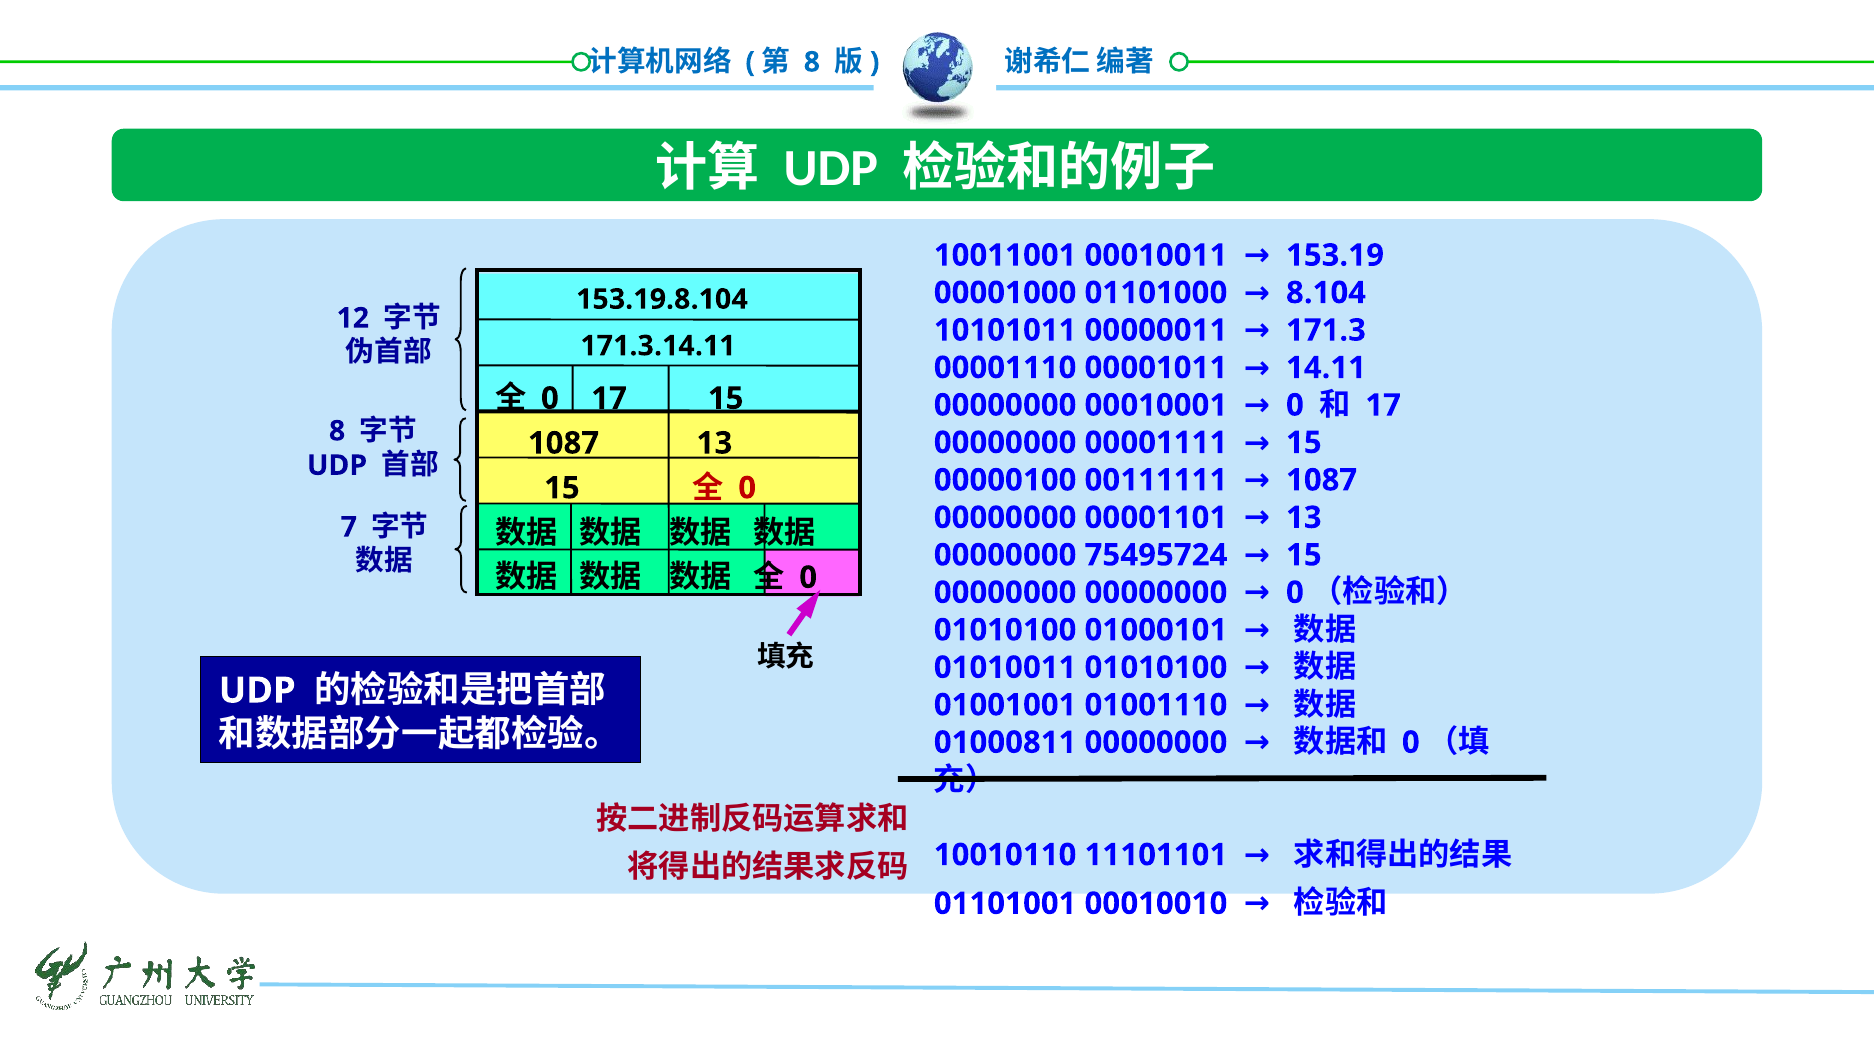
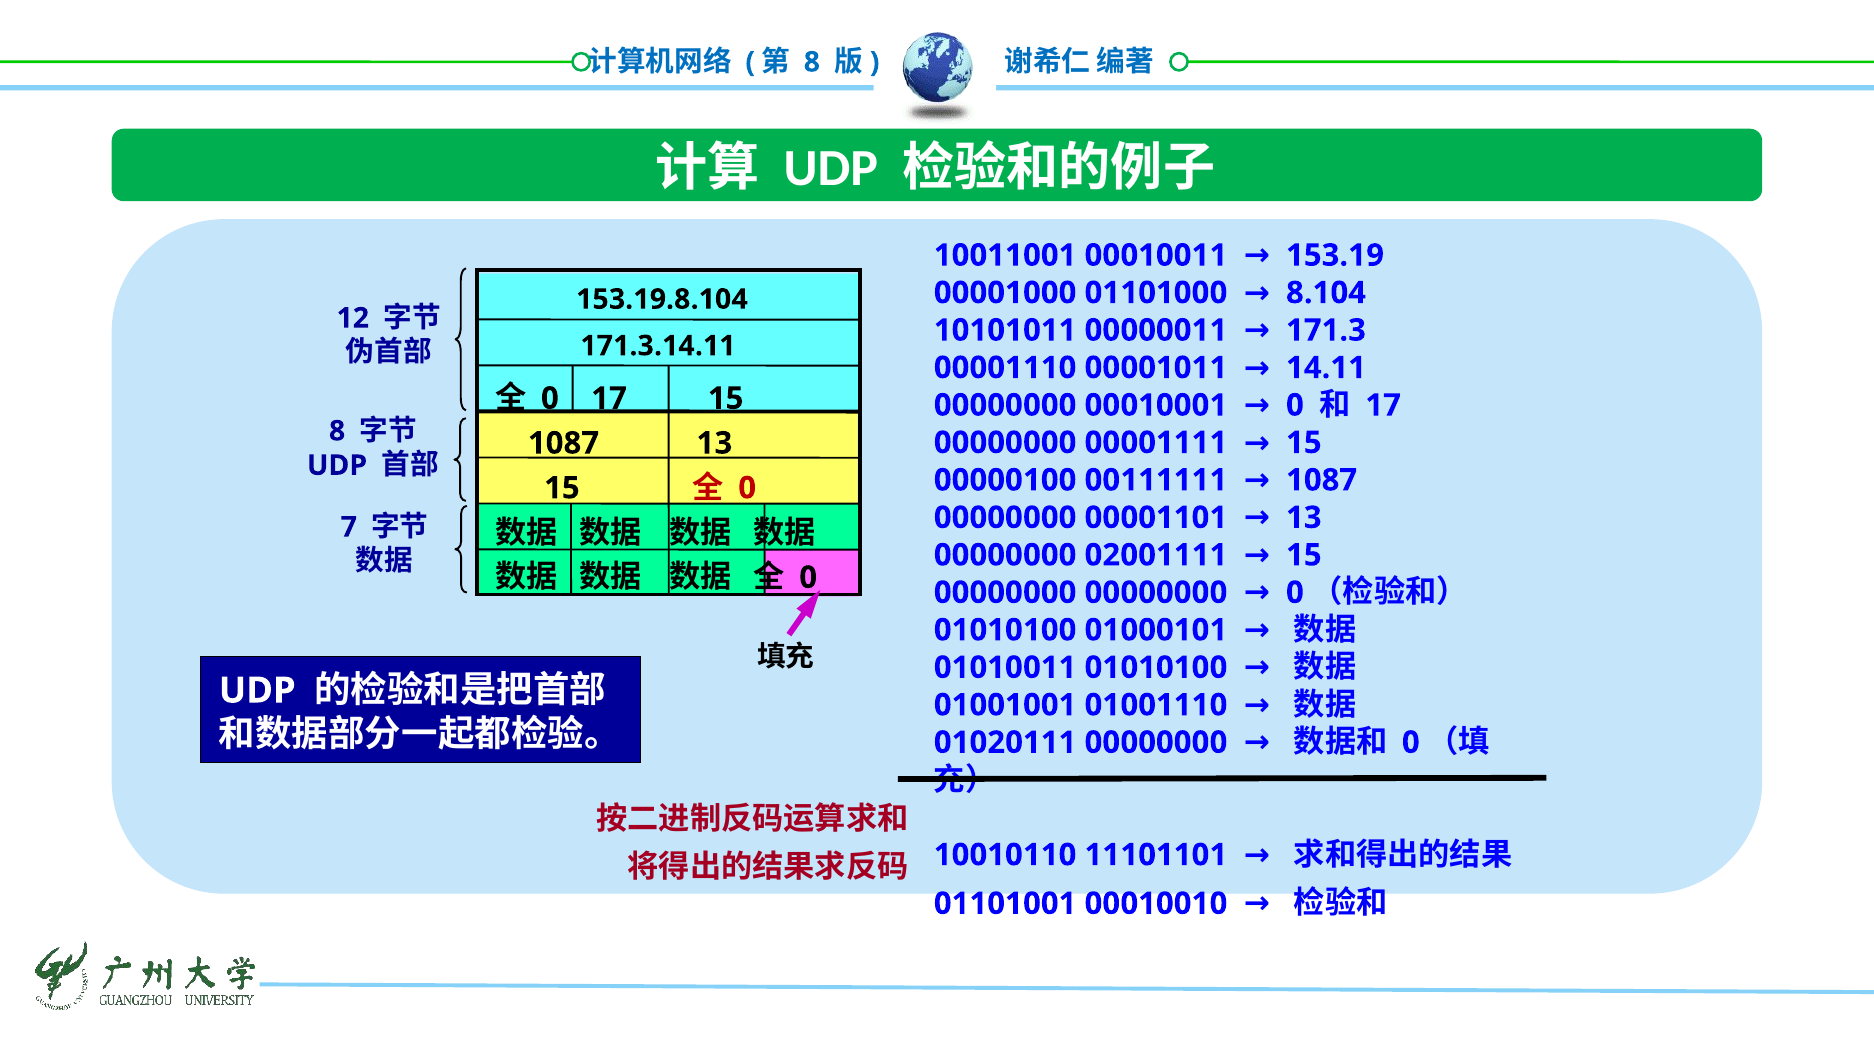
75495724: 75495724 -> 02001111 (1156, 555)
01000811: 01000811 -> 01020111 (1005, 743)
